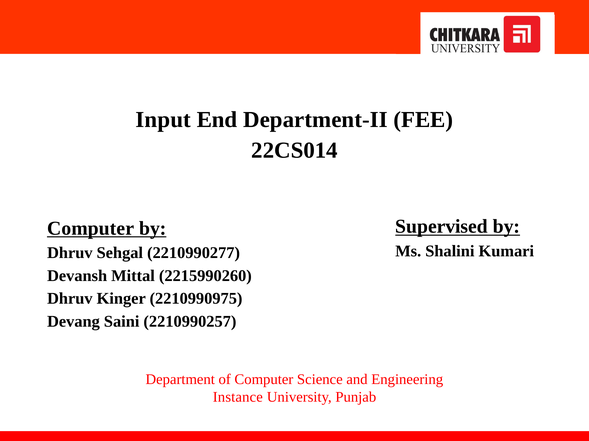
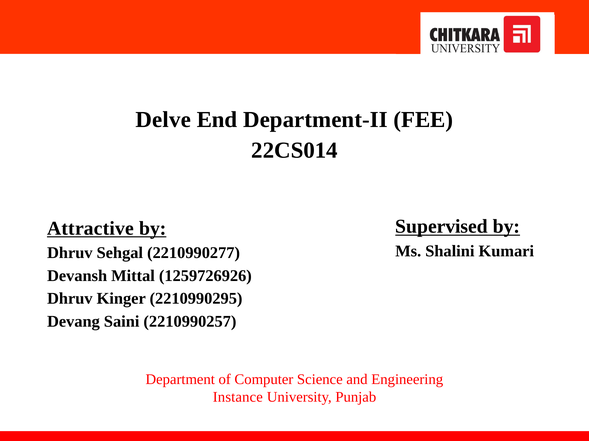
Input: Input -> Delve (163, 120)
Computer: Computer -> Attractive (91, 229)
2215990260: 2215990260 -> 1259726926 (205, 276)
2210990975: 2210990975 -> 2210990295 (196, 299)
